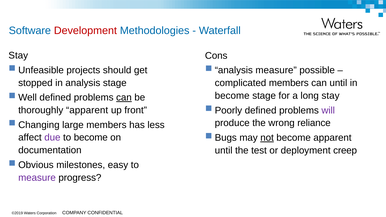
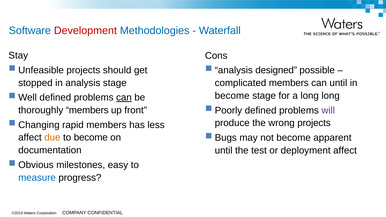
measure: measure -> designed (276, 70)
long stay: stay -> long (331, 96)
thoroughly apparent: apparent -> members (87, 110)
wrong reliance: reliance -> projects (314, 123)
large: large -> rapid (73, 125)
not underline: present -> none (267, 138)
due colour: purple -> orange (52, 138)
deployment creep: creep -> affect (345, 151)
measure colour: purple -> blue (37, 178)
